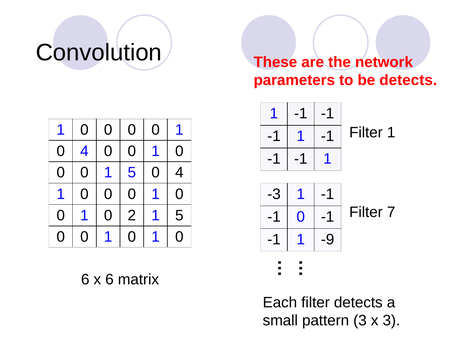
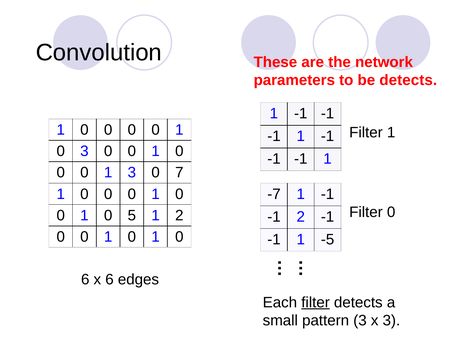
4: 4 -> 3 (84, 151)
0 1 5: 5 -> 3 (132, 173)
4: 4 -> 7 (179, 173)
-3: -3 -> -7 (274, 194)
Filter 7: 7 -> 0 (391, 212)
2: 2 -> 5 (132, 215)
5: 5 -> 2 (179, 215)
-1 0: 0 -> 2 (301, 217)
-9: -9 -> -5 (328, 239)
matrix: matrix -> edges (138, 279)
filter underline: none -> present (316, 302)
